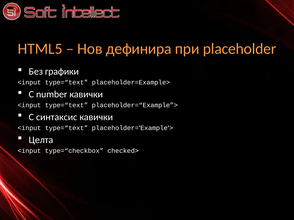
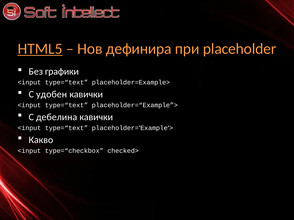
HTML5 underline: none -> present (40, 49)
number: number -> удобен (52, 95)
синтаксис: синтаксис -> дебелина (57, 117)
Целта: Целта -> Какво (41, 140)
